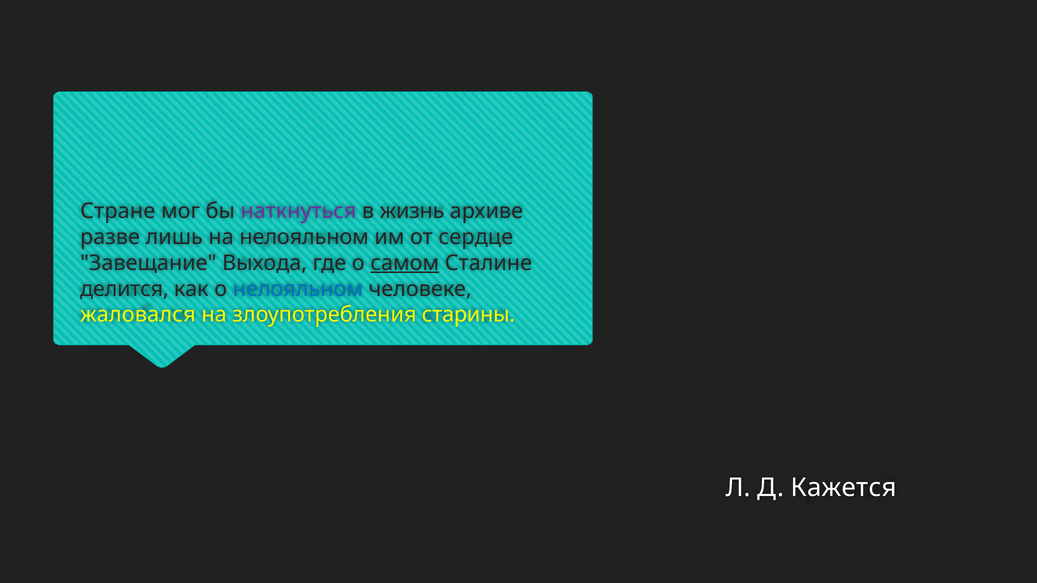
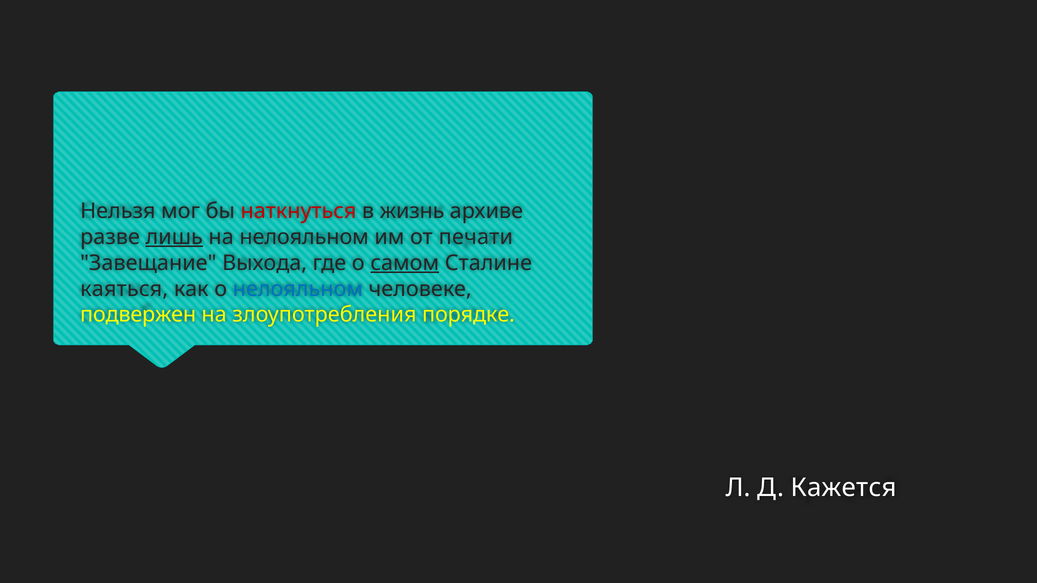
Стране: Стране -> Нельзя (118, 211)
наткнуться colour: purple -> red (298, 211)
лишь underline: none -> present (174, 237)
сердце: сердце -> печати (476, 237)
делится: делится -> каяться (124, 289)
жаловался: жаловался -> подвержен (138, 315)
старины: старины -> порядке (468, 315)
